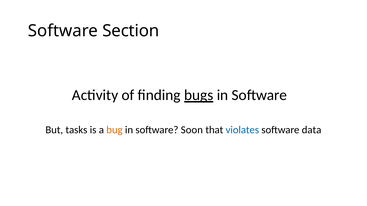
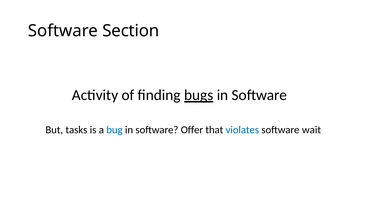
bug colour: orange -> blue (114, 130)
Soon: Soon -> Offer (192, 130)
data: data -> wait (312, 130)
